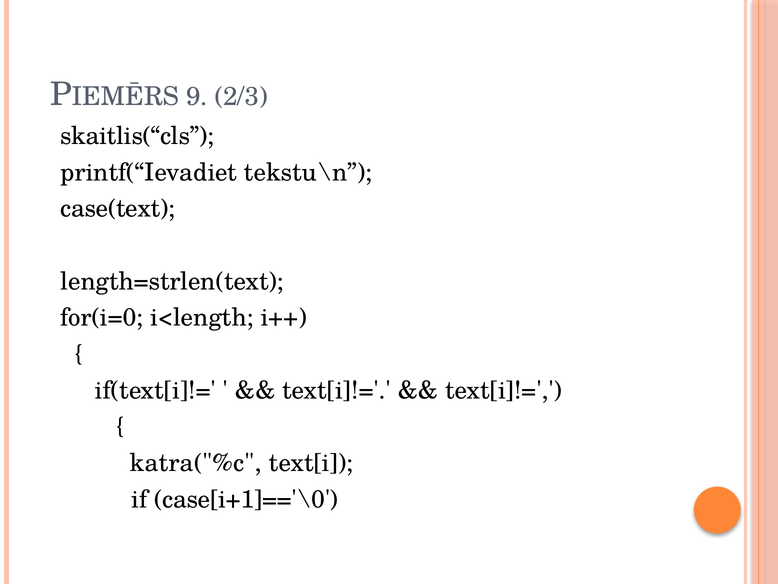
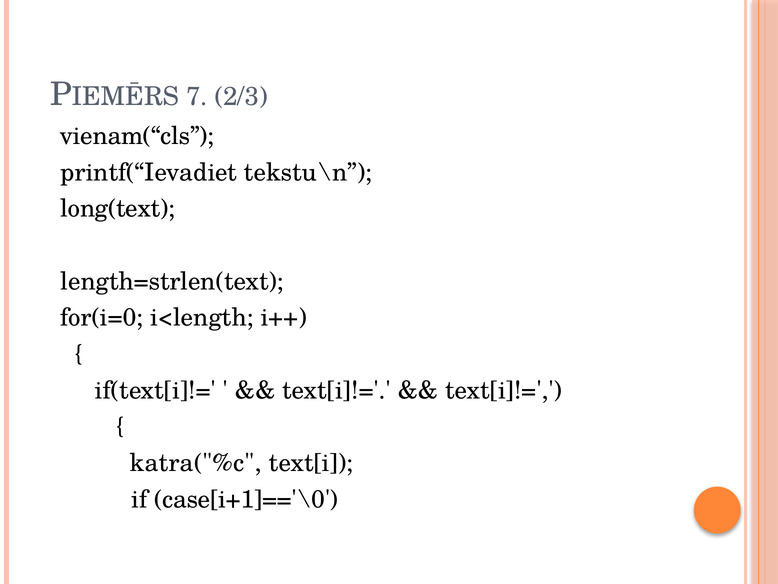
9: 9 -> 7 (197, 97)
skaitlis(“cls: skaitlis(“cls -> vienam(“cls (137, 136)
case(text: case(text -> long(text (118, 209)
